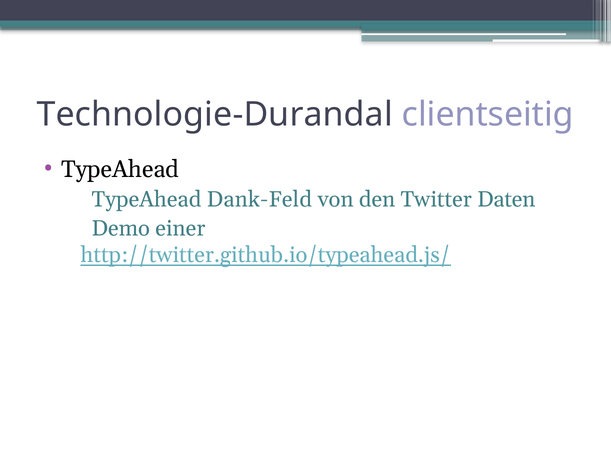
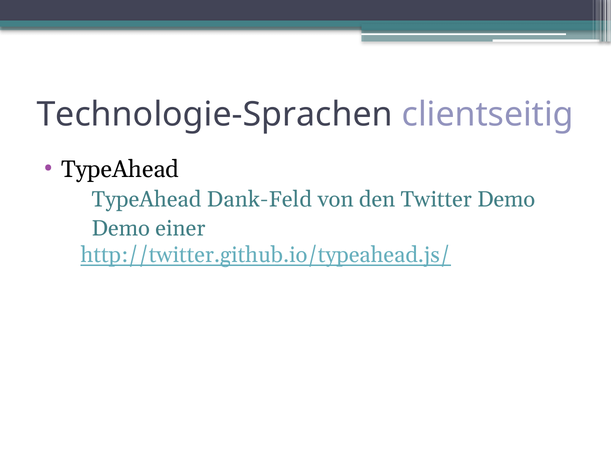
Technologie-Durandal: Technologie-Durandal -> Technologie-Sprachen (215, 114)
Twitter Daten: Daten -> Demo (506, 199)
